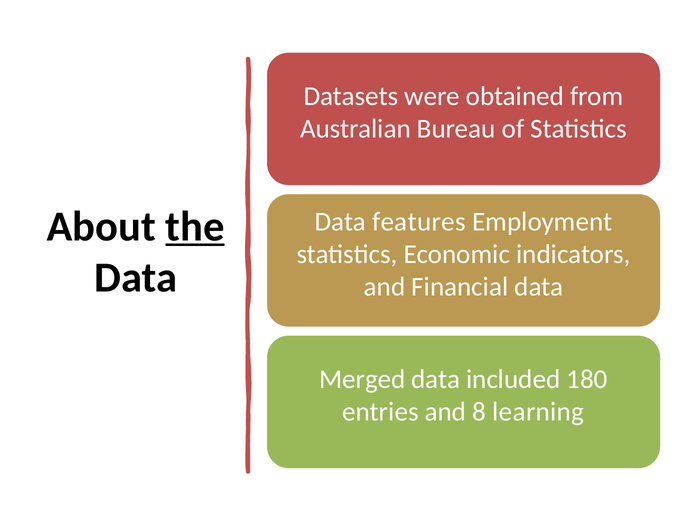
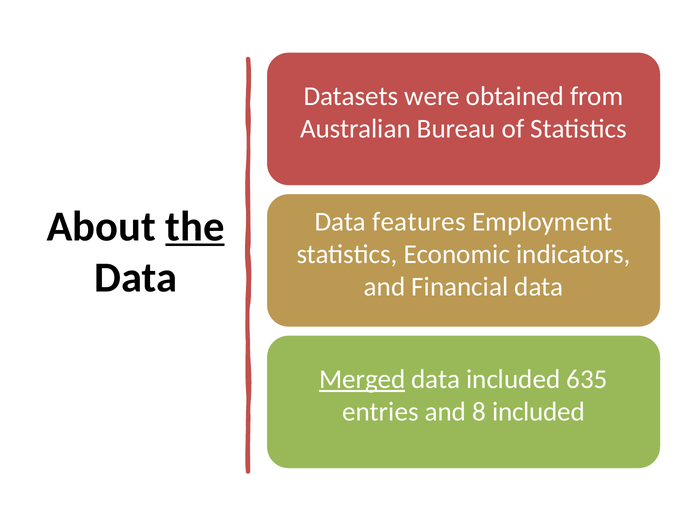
Merged underline: none -> present (362, 379)
180: 180 -> 635 (587, 379)
8 learning: learning -> included (539, 412)
